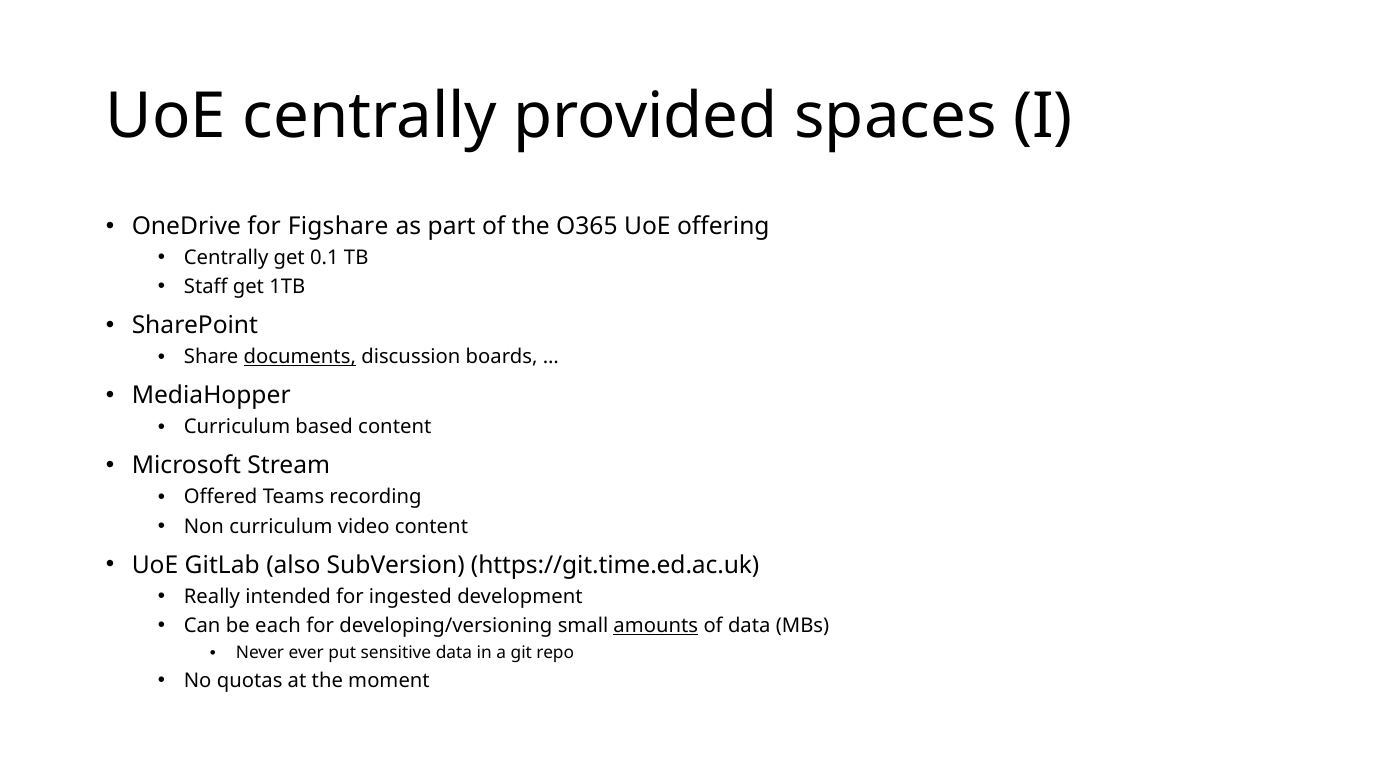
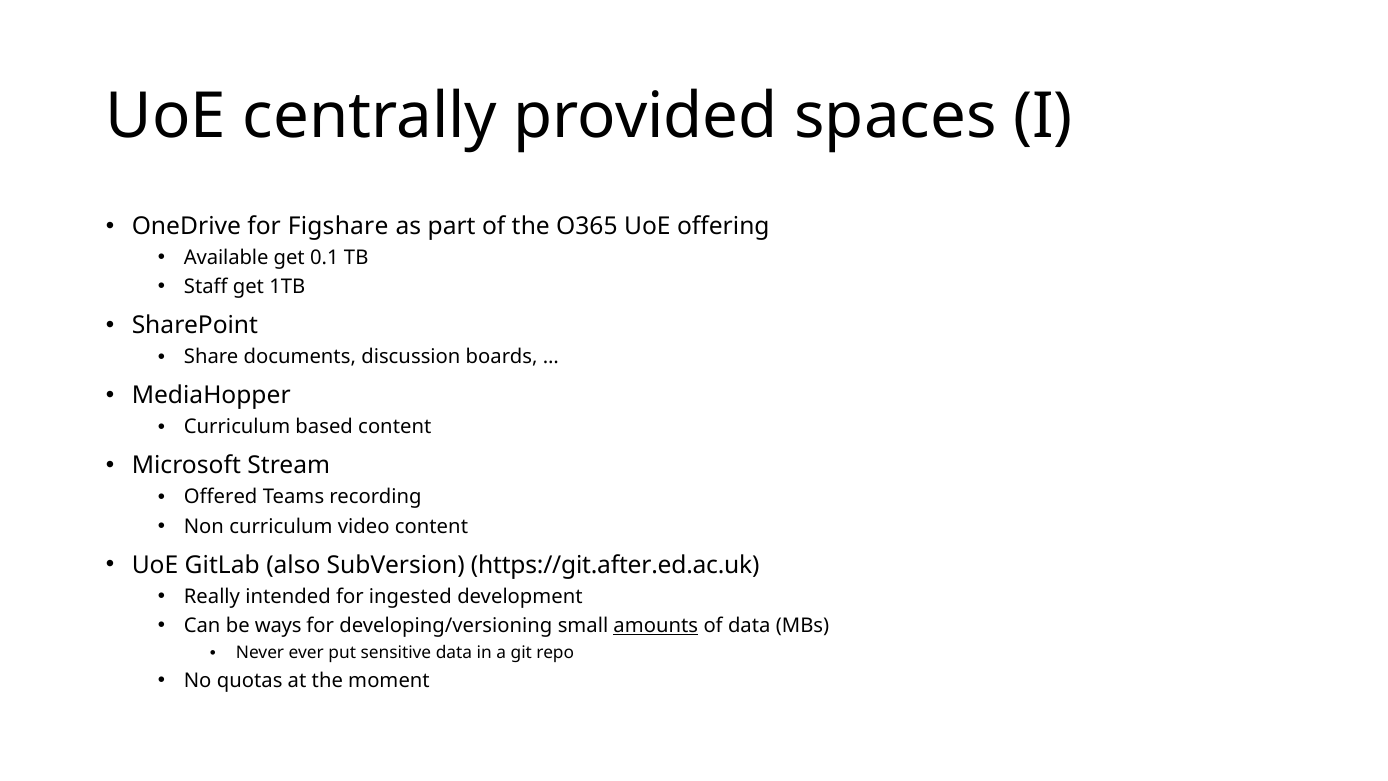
Centrally: Centrally -> Available (226, 258)
documents underline: present -> none (300, 357)
https://git.time.ed.ac.uk: https://git.time.ed.ac.uk -> https://git.after.ed.ac.uk (615, 565)
each: each -> ways (278, 625)
